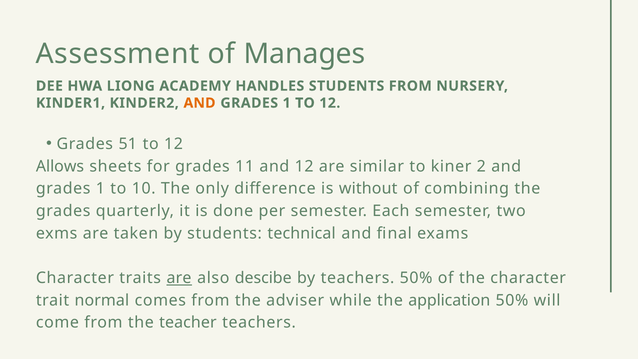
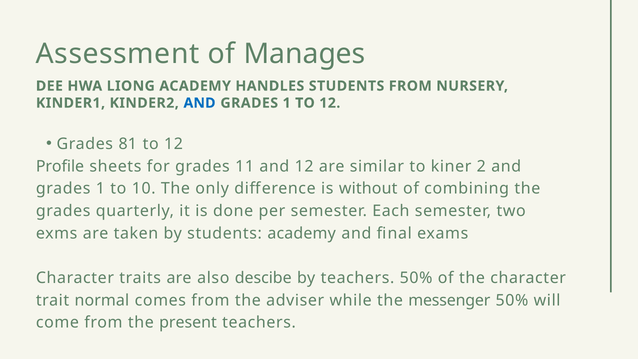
AND colour: orange -> blue (200, 103)
51: 51 -> 81 (128, 144)
Allows: Allows -> Profile (60, 166)
students technical: technical -> academy (302, 233)
are underline: present -> none (179, 278)
application: application -> messenger (449, 300)
teacher: teacher -> present (188, 323)
